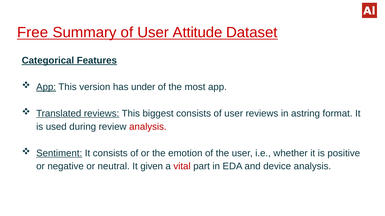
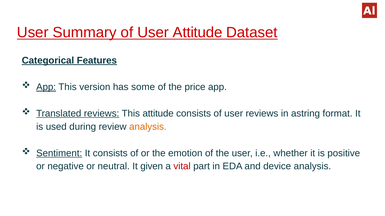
Free: Free -> User (33, 33)
under: under -> some (143, 87)
most: most -> price (195, 87)
This biggest: biggest -> attitude (158, 114)
analysis colour: red -> orange (148, 127)
